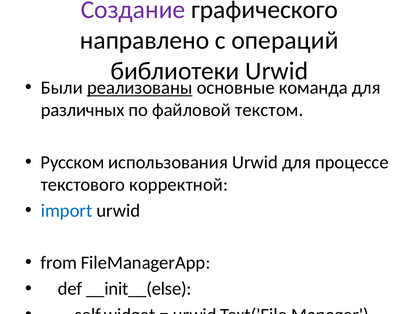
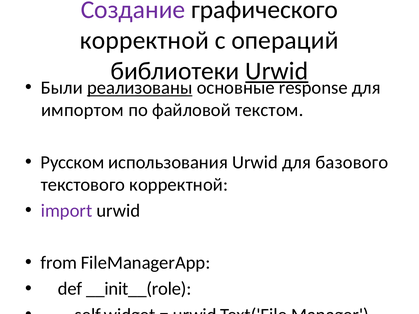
направлено: направлено -> корректной (144, 41)
Urwid underline: none -> present (277, 71)
команда: команда -> response (313, 88)
различных: различных -> импортом (82, 110)
процессе: процессе -> базового (352, 162)
import colour: blue -> purple (67, 211)
__init__(else: __init__(else -> __init__(role (139, 289)
